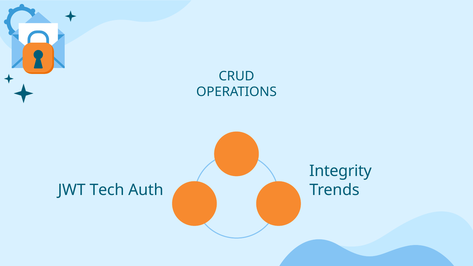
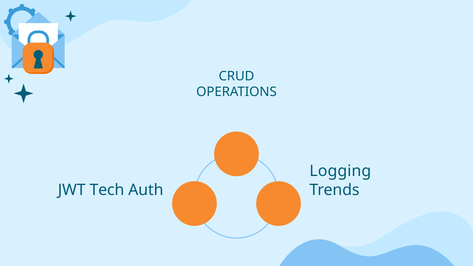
Integrity: Integrity -> Logging (340, 171)
